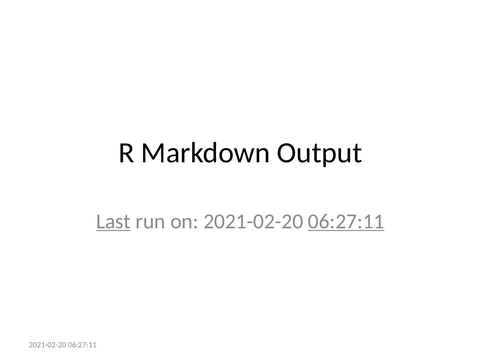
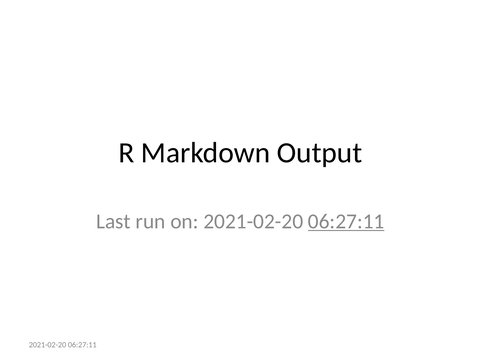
Last underline: present -> none (114, 221)
